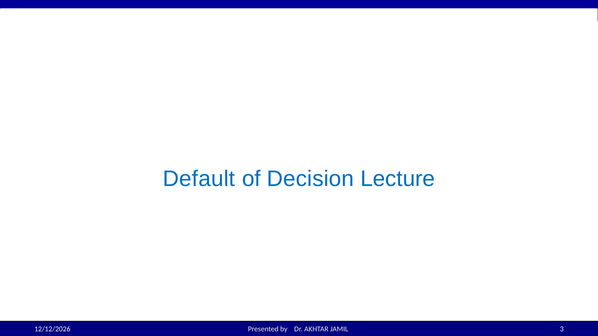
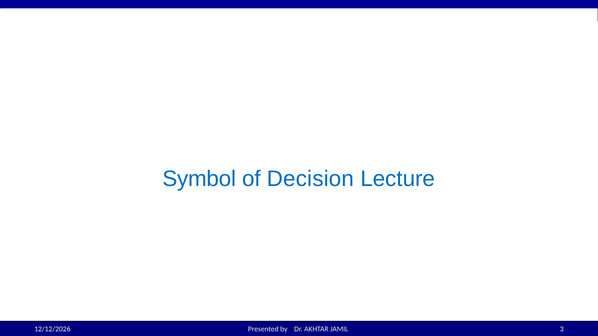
Default: Default -> Symbol (199, 179)
